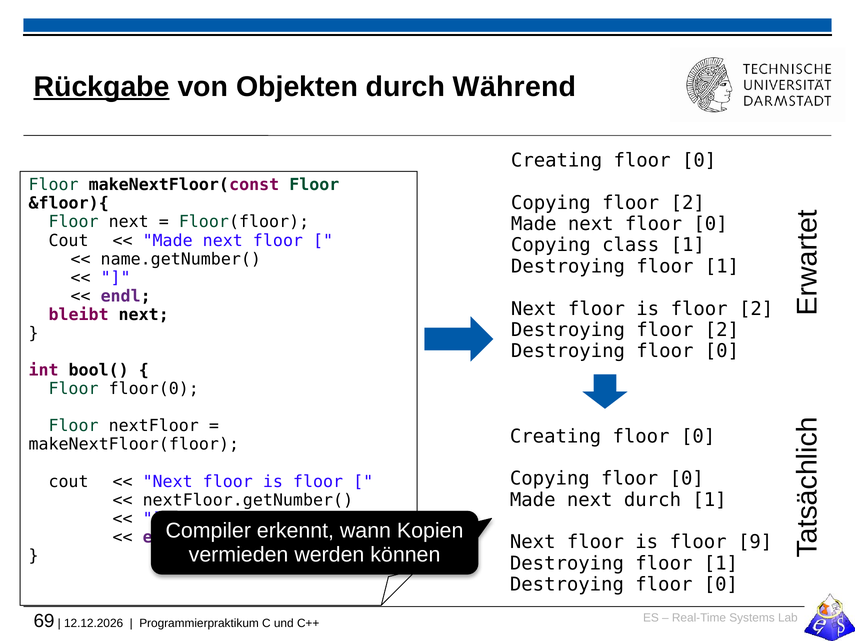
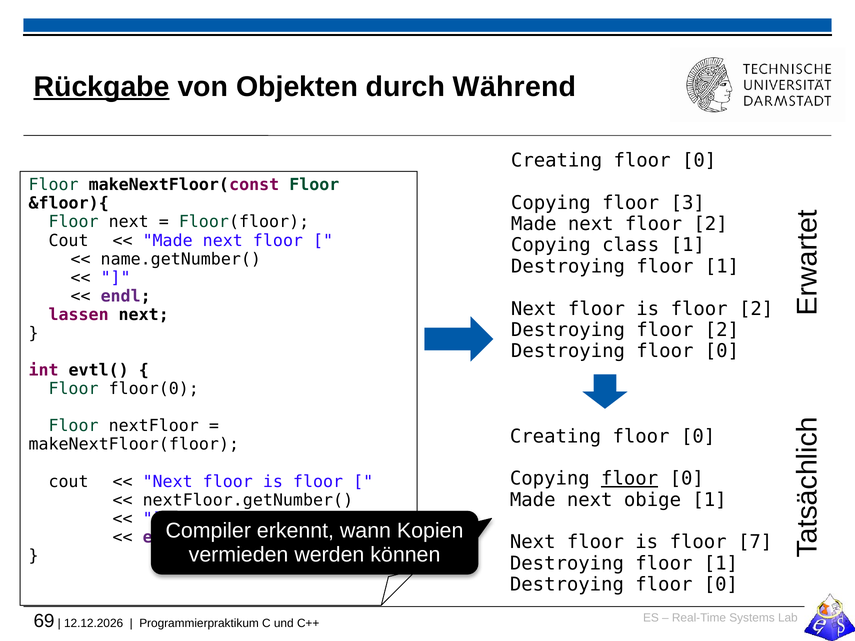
Copying floor 2: 2 -> 3 (688, 203)
next floor 0: 0 -> 2 (711, 224)
bleibt: bleibt -> lassen (79, 315)
bool(: bool( -> evtl( (99, 370)
floor underline: none -> present (630, 479)
next durch: durch -> obige (652, 500)
9: 9 -> 7 (755, 542)
